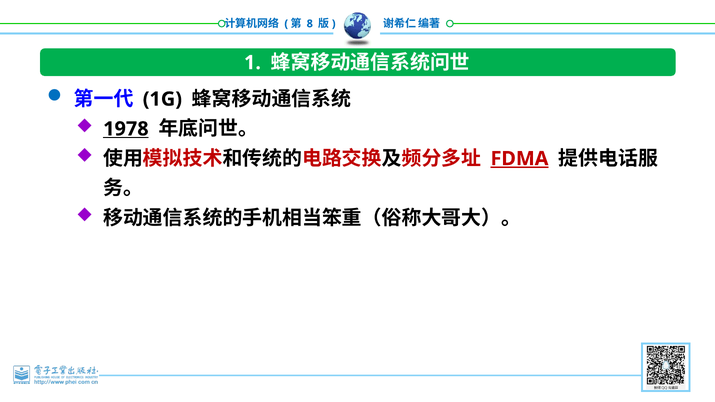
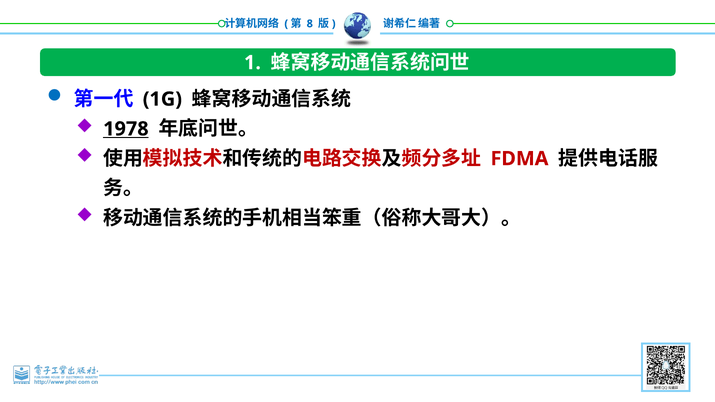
FDMA underline: present -> none (519, 159)
